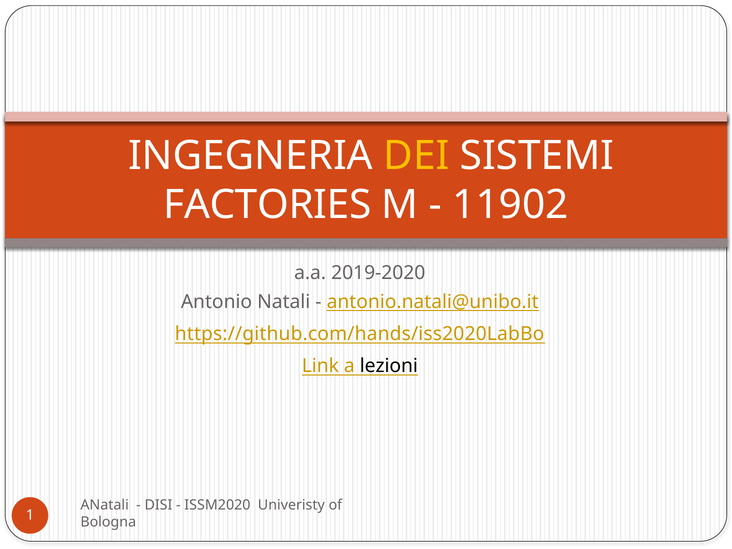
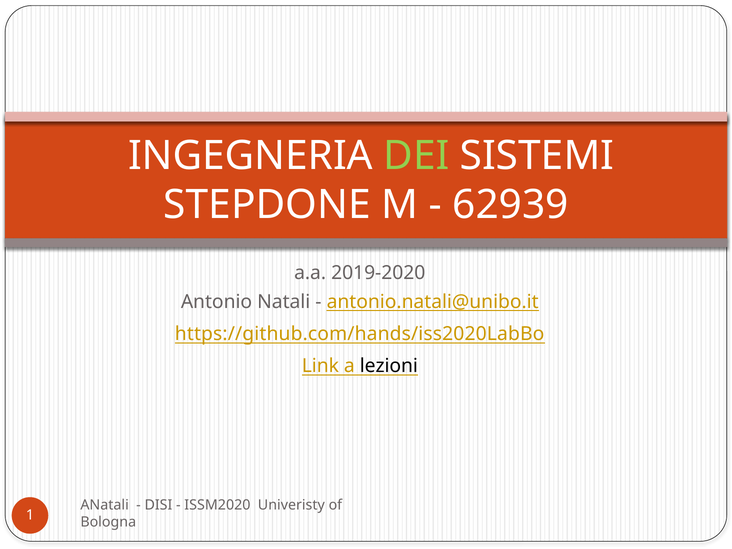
DEI colour: yellow -> light green (416, 156)
FACTORIES: FACTORIES -> STEPDONE (267, 205)
11902: 11902 -> 62939 (511, 205)
